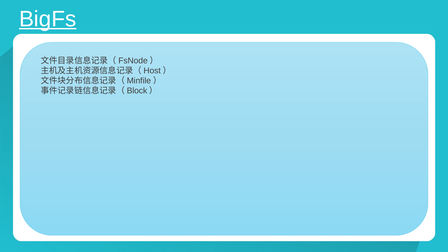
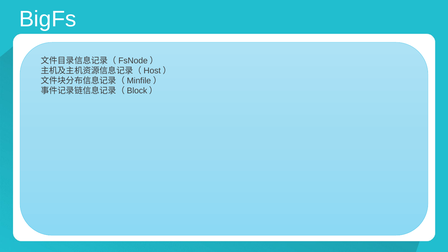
BigFs underline: present -> none (48, 19)
